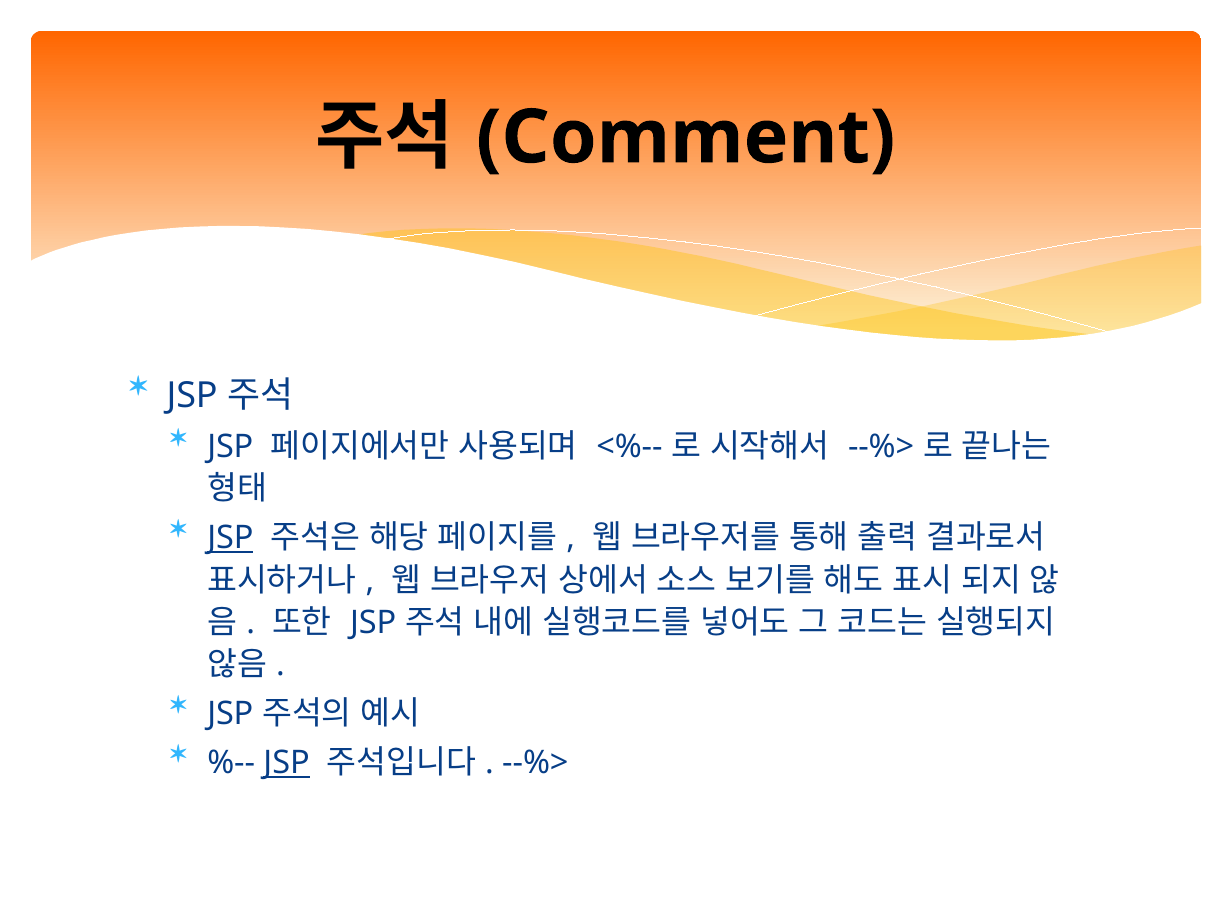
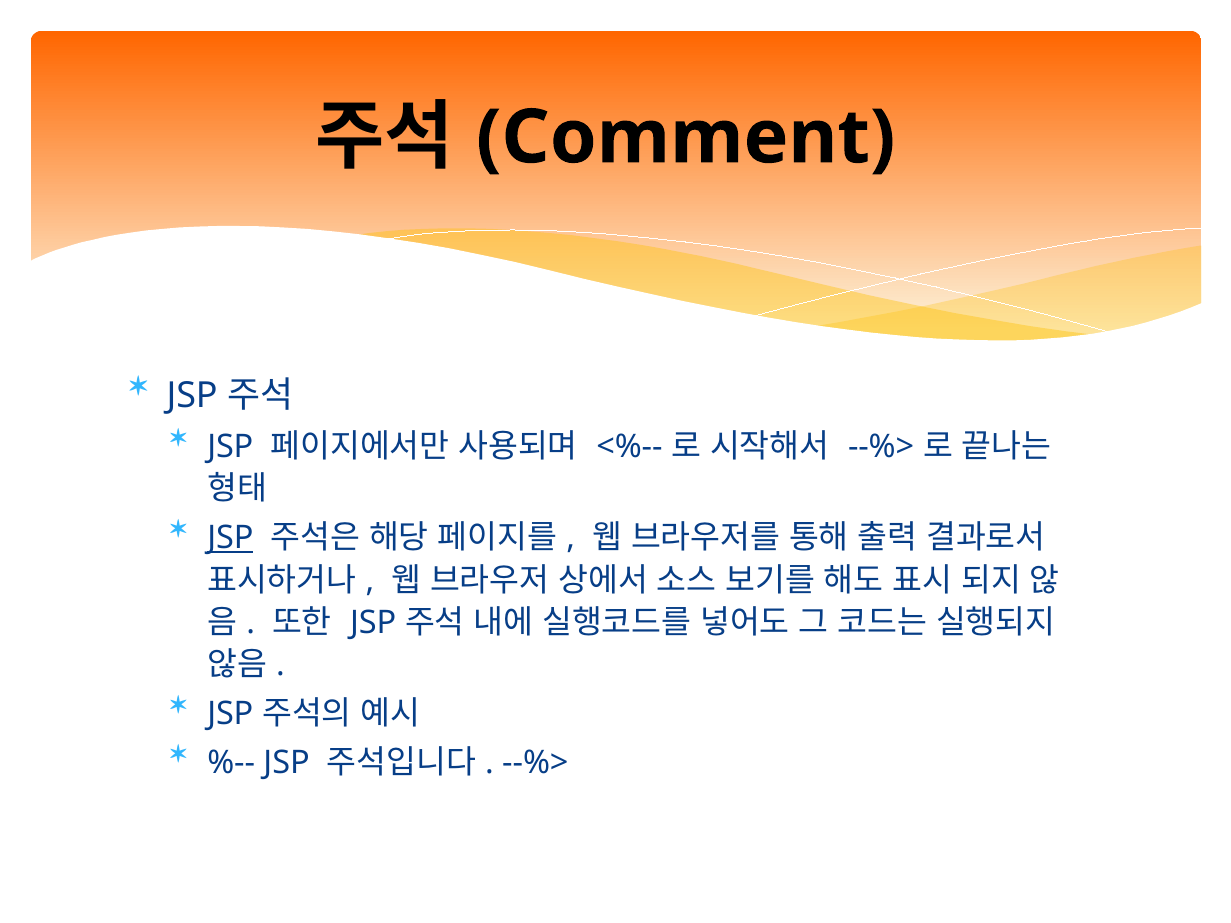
JSP underline: present -> none (287, 763)
